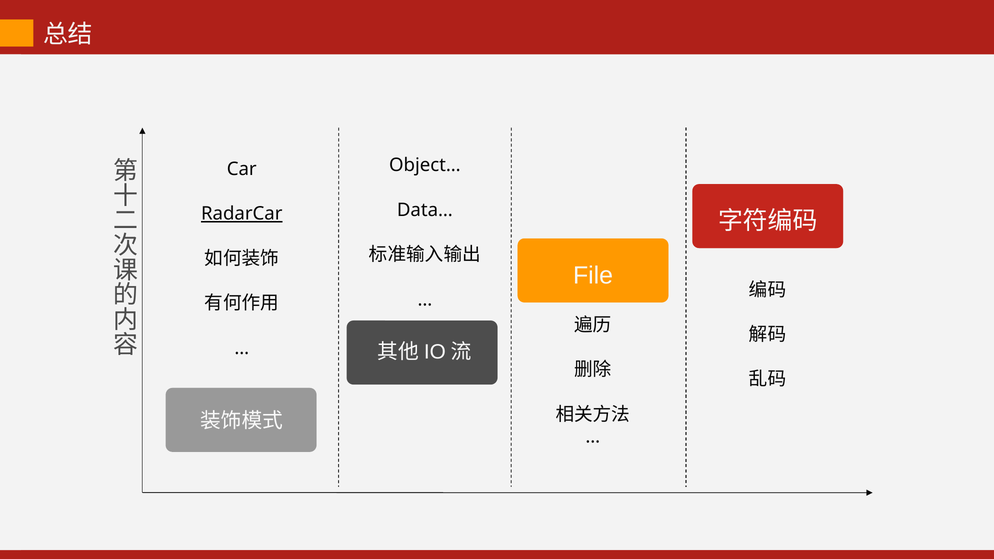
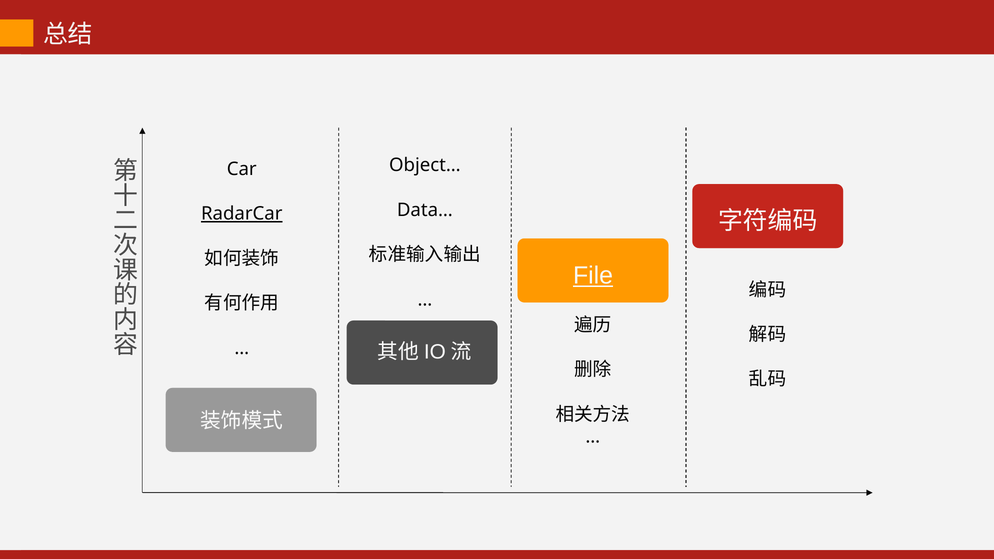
File underline: none -> present (593, 275)
